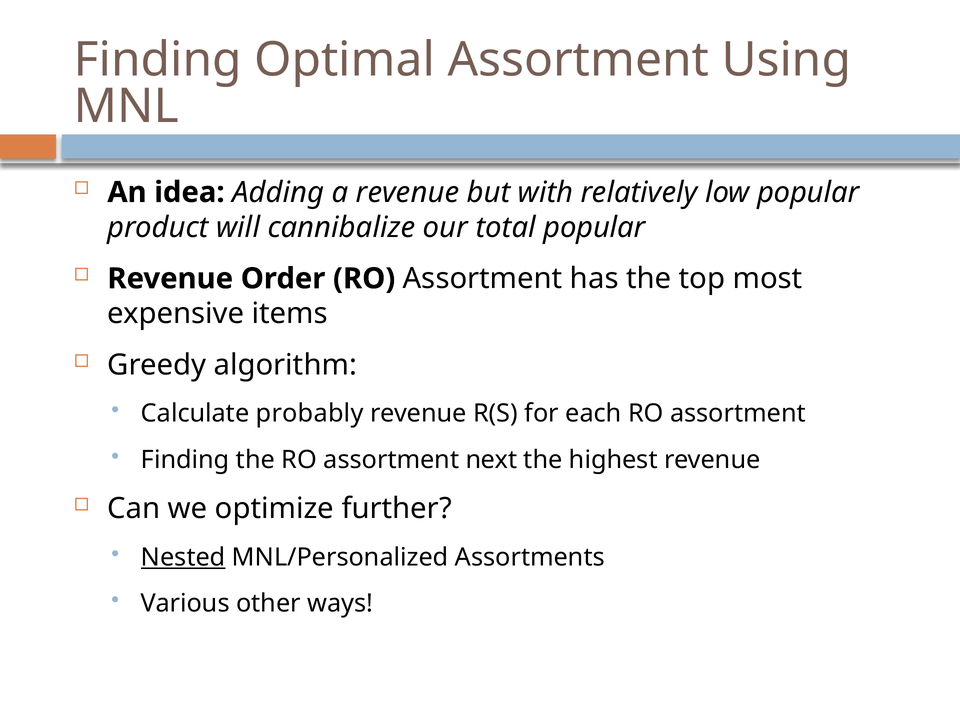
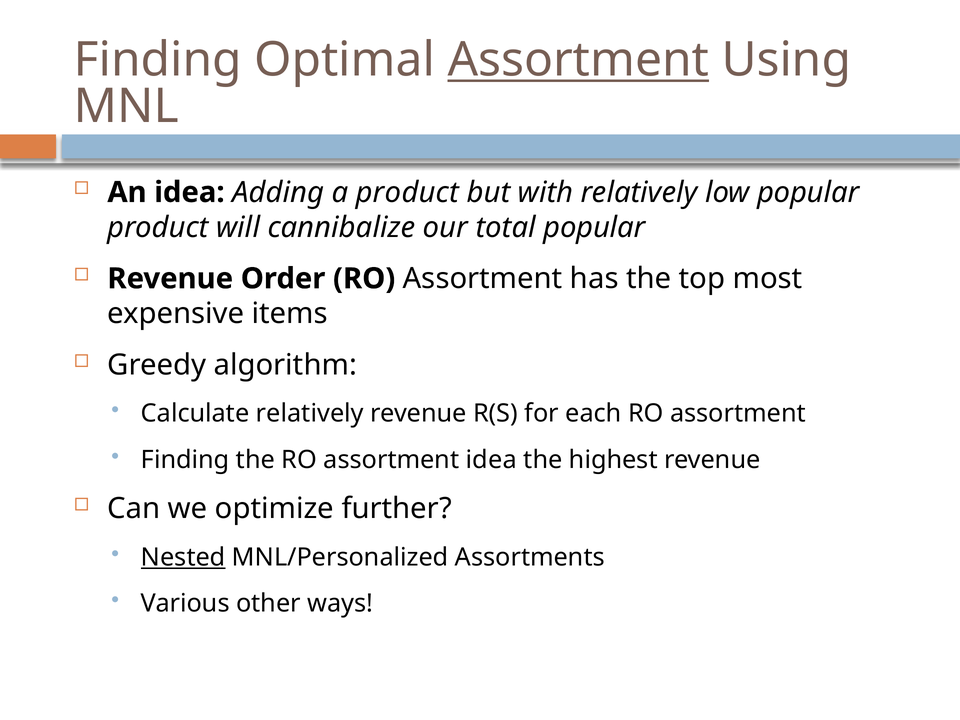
Assortment underline: none -> present (578, 60)
a revenue: revenue -> product (407, 192)
Calculate probably: probably -> relatively (310, 413)
assortment next: next -> idea (491, 460)
